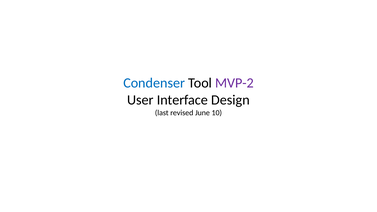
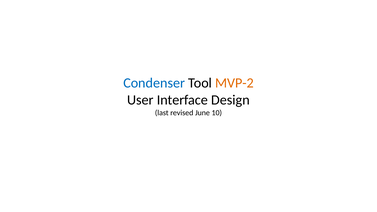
MVP-2 colour: purple -> orange (234, 83)
